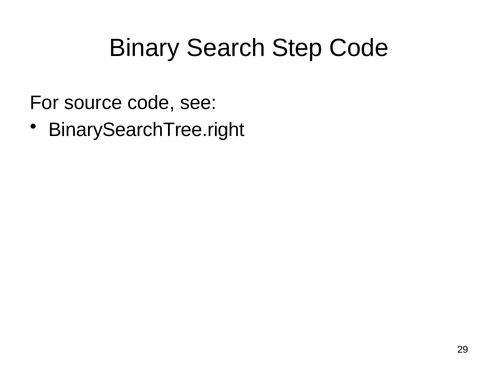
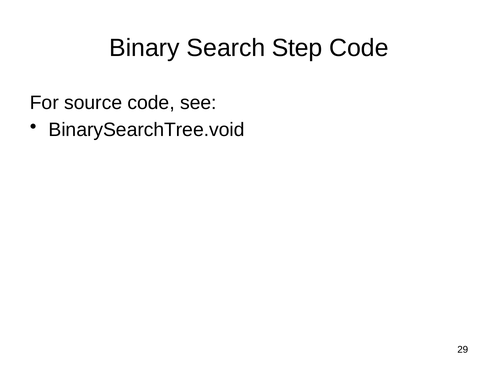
BinarySearchTree.right: BinarySearchTree.right -> BinarySearchTree.void (147, 130)
